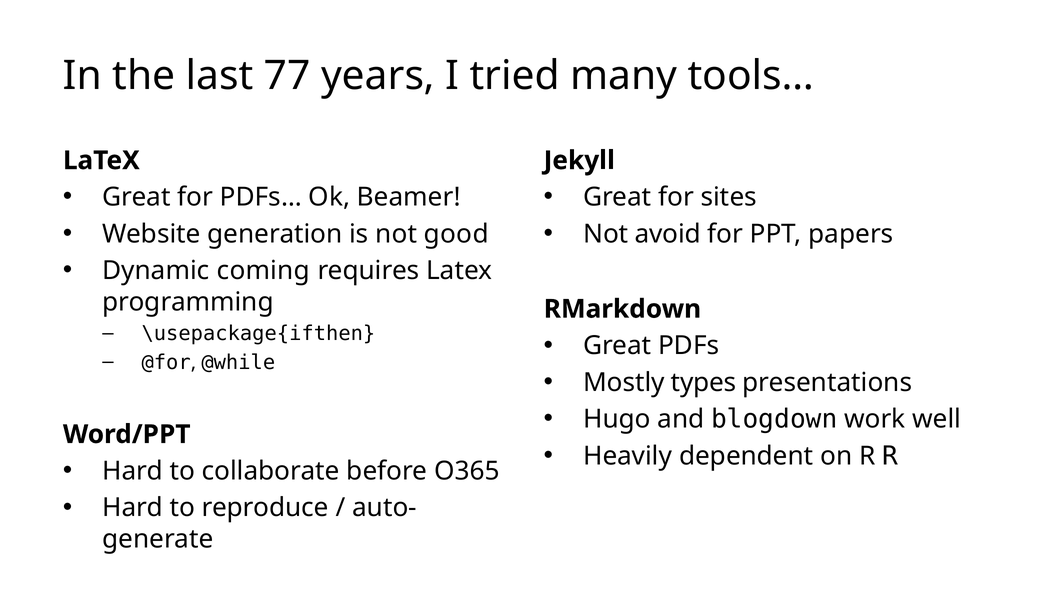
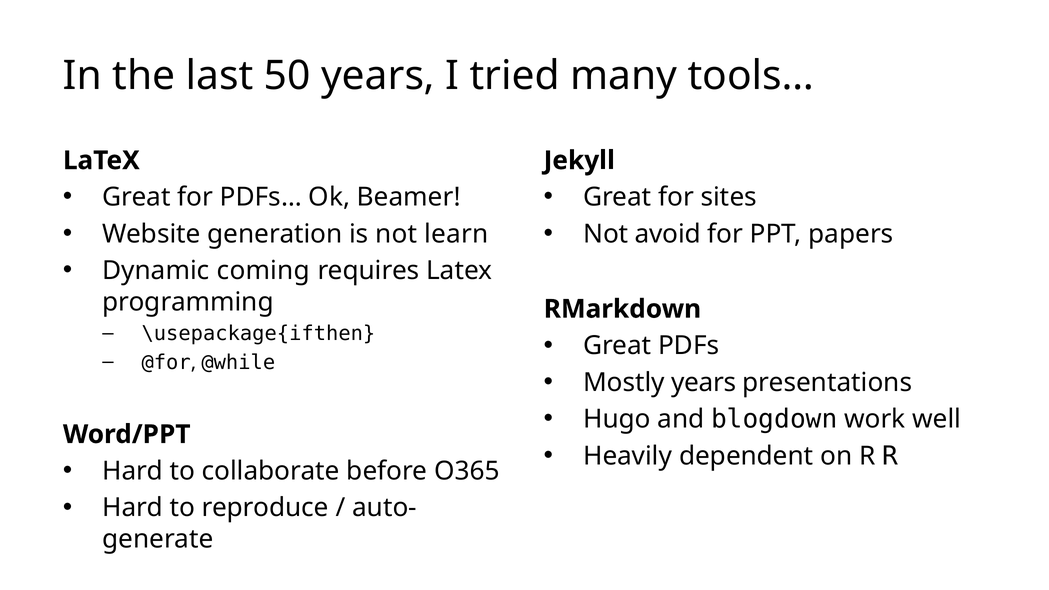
77: 77 -> 50 (287, 76)
good: good -> learn (456, 234)
Mostly types: types -> years (704, 383)
